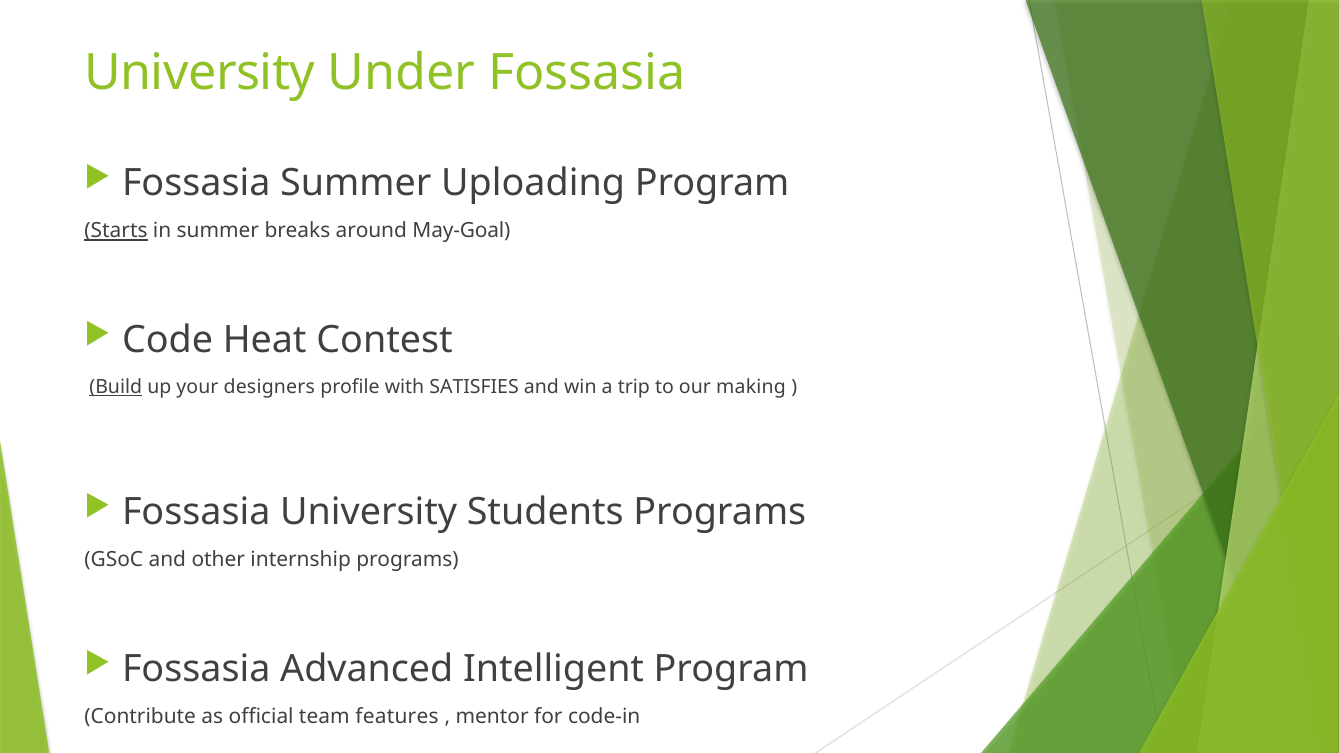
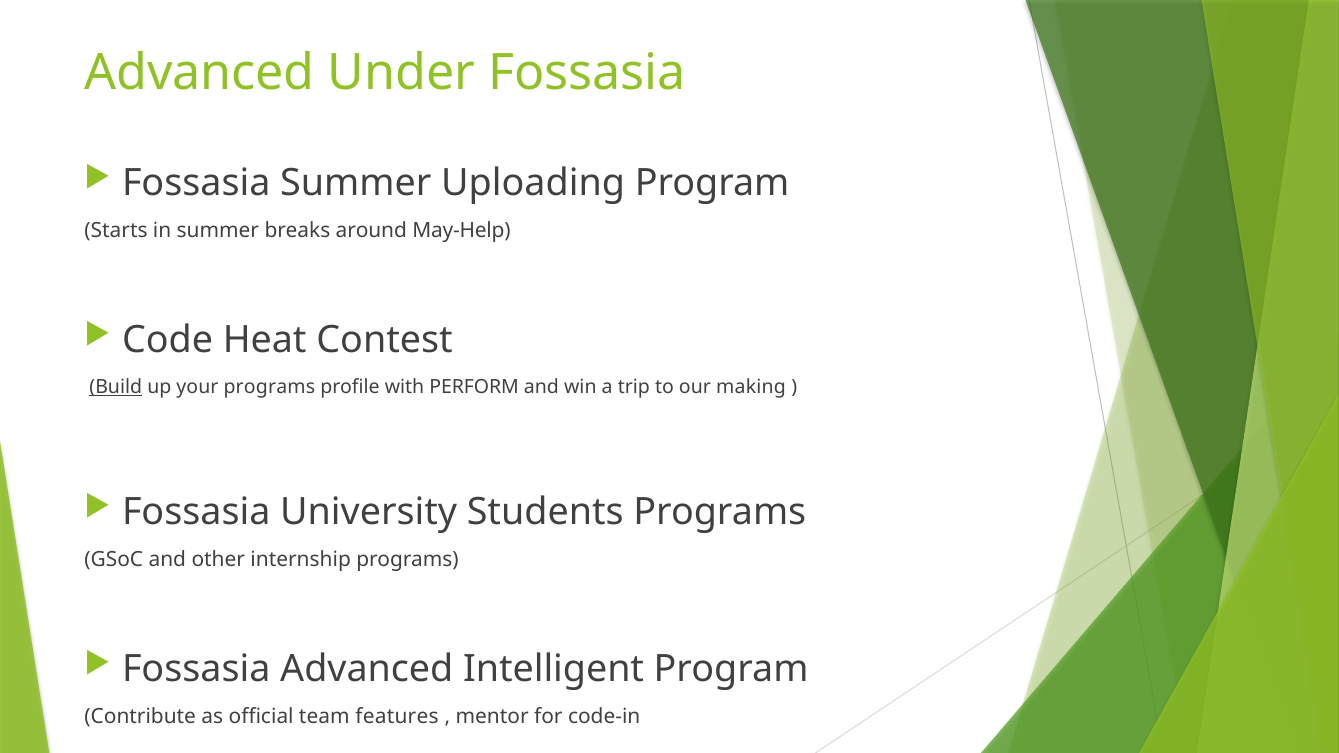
University: University -> Advanced (200, 73)
Starts underline: present -> none (116, 231)
May-Goal: May-Goal -> May-Help (461, 231)
your designers: designers -> programs (269, 388)
SATISFIES: SATISFIES -> PERFORM (474, 388)
